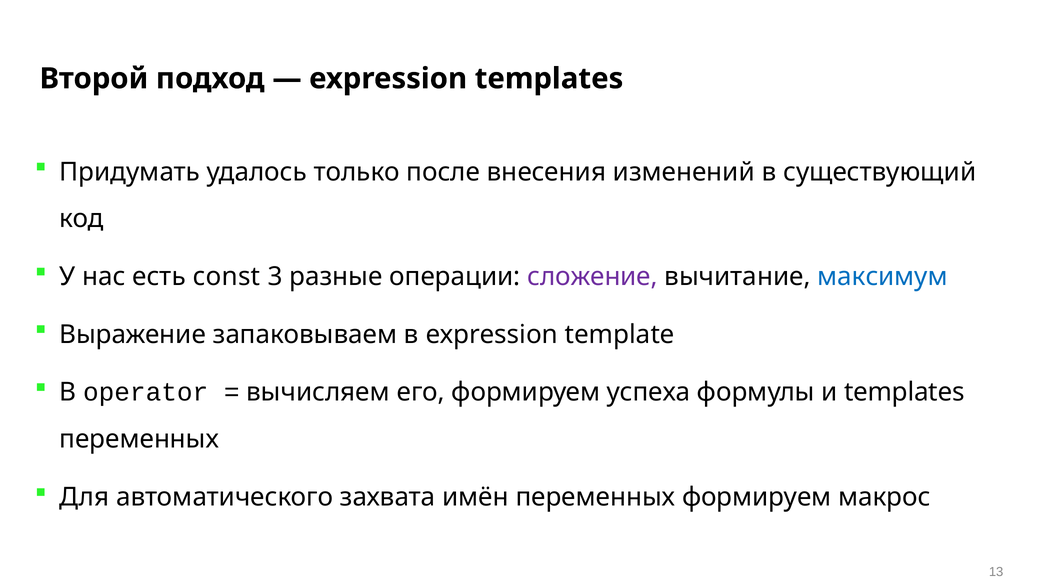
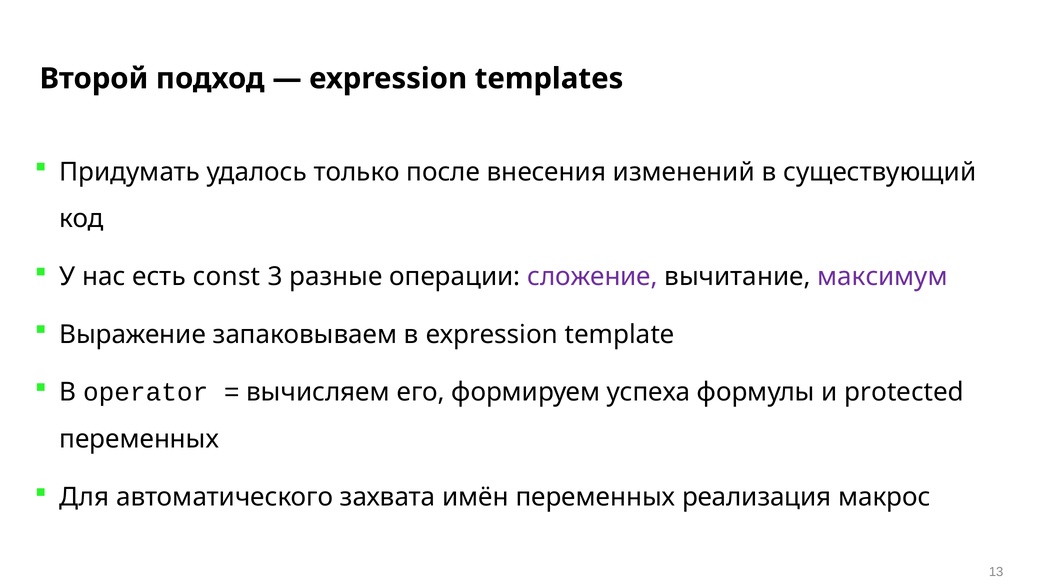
максимум colour: blue -> purple (882, 277)
и templates: templates -> protected (904, 392)
переменных формируем: формируем -> реализация (757, 497)
